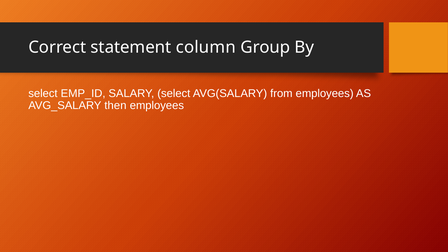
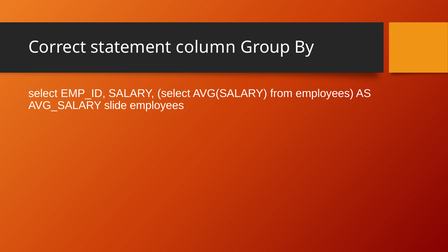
then: then -> slide (116, 106)
